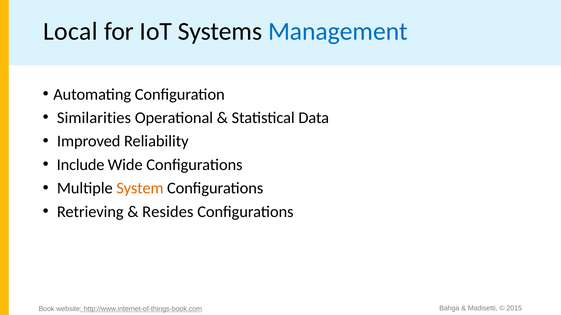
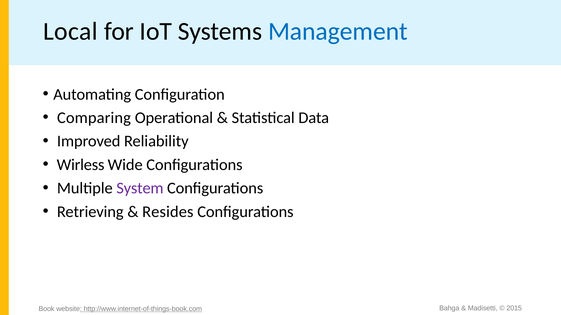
Similarities: Similarities -> Comparing (94, 118)
Include: Include -> Wirless (81, 165)
System colour: orange -> purple (140, 189)
